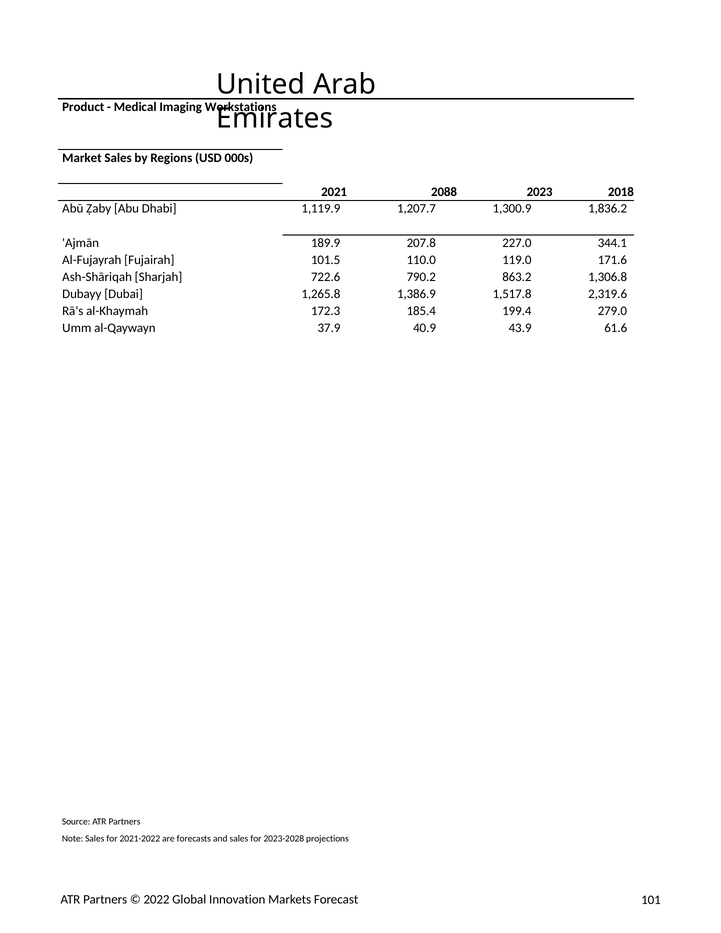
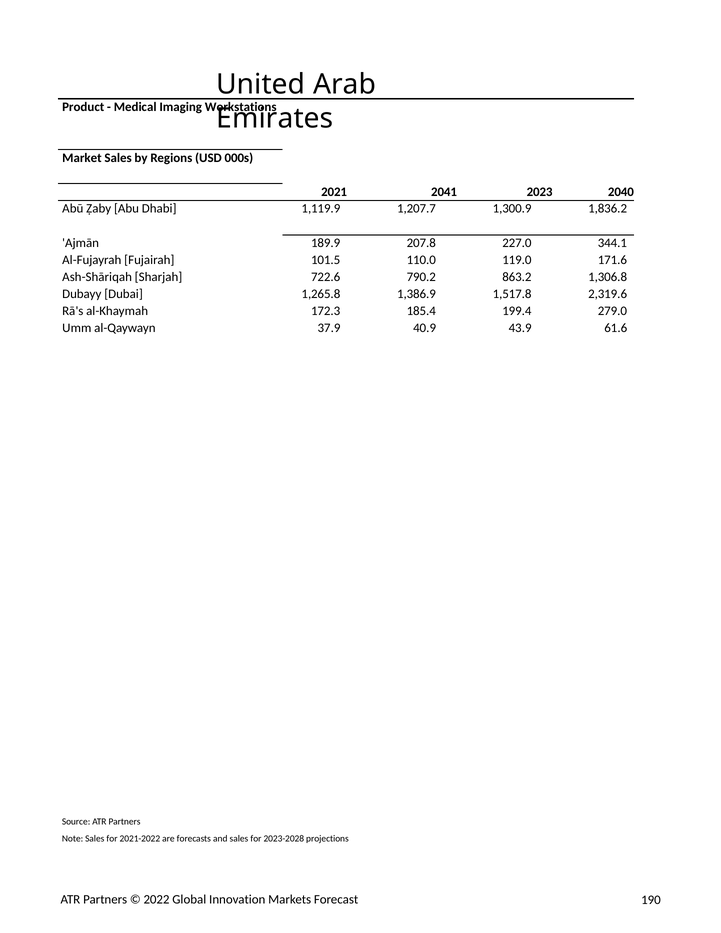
2088: 2088 -> 2041 (444, 192)
2018: 2018 -> 2040 (621, 192)
101: 101 -> 190 (651, 900)
